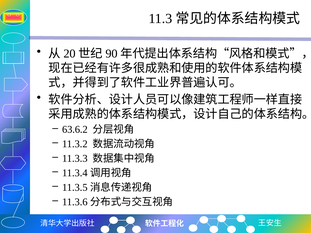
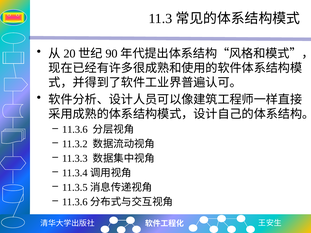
63.6.2: 63.6.2 -> 11.3.6 (75, 130)
